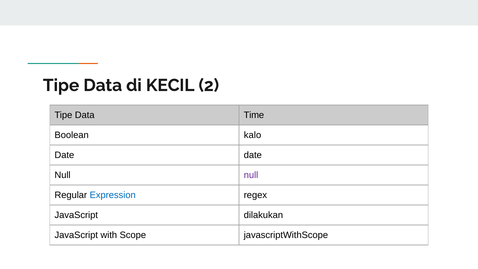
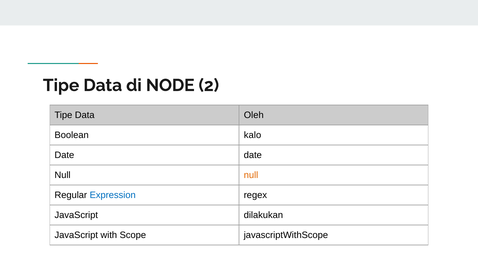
KECIL: KECIL -> NODE (170, 85)
Time: Time -> Oleh (254, 115)
null colour: purple -> orange (251, 175)
